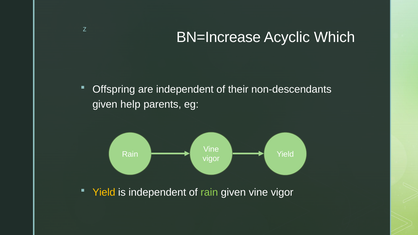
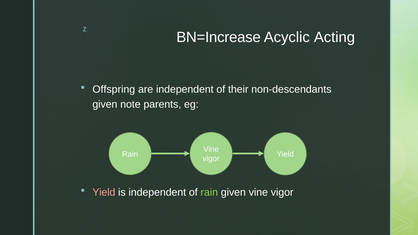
Which: Which -> Acting (334, 37)
help: help -> note (130, 104)
Yield colour: yellow -> pink (104, 192)
